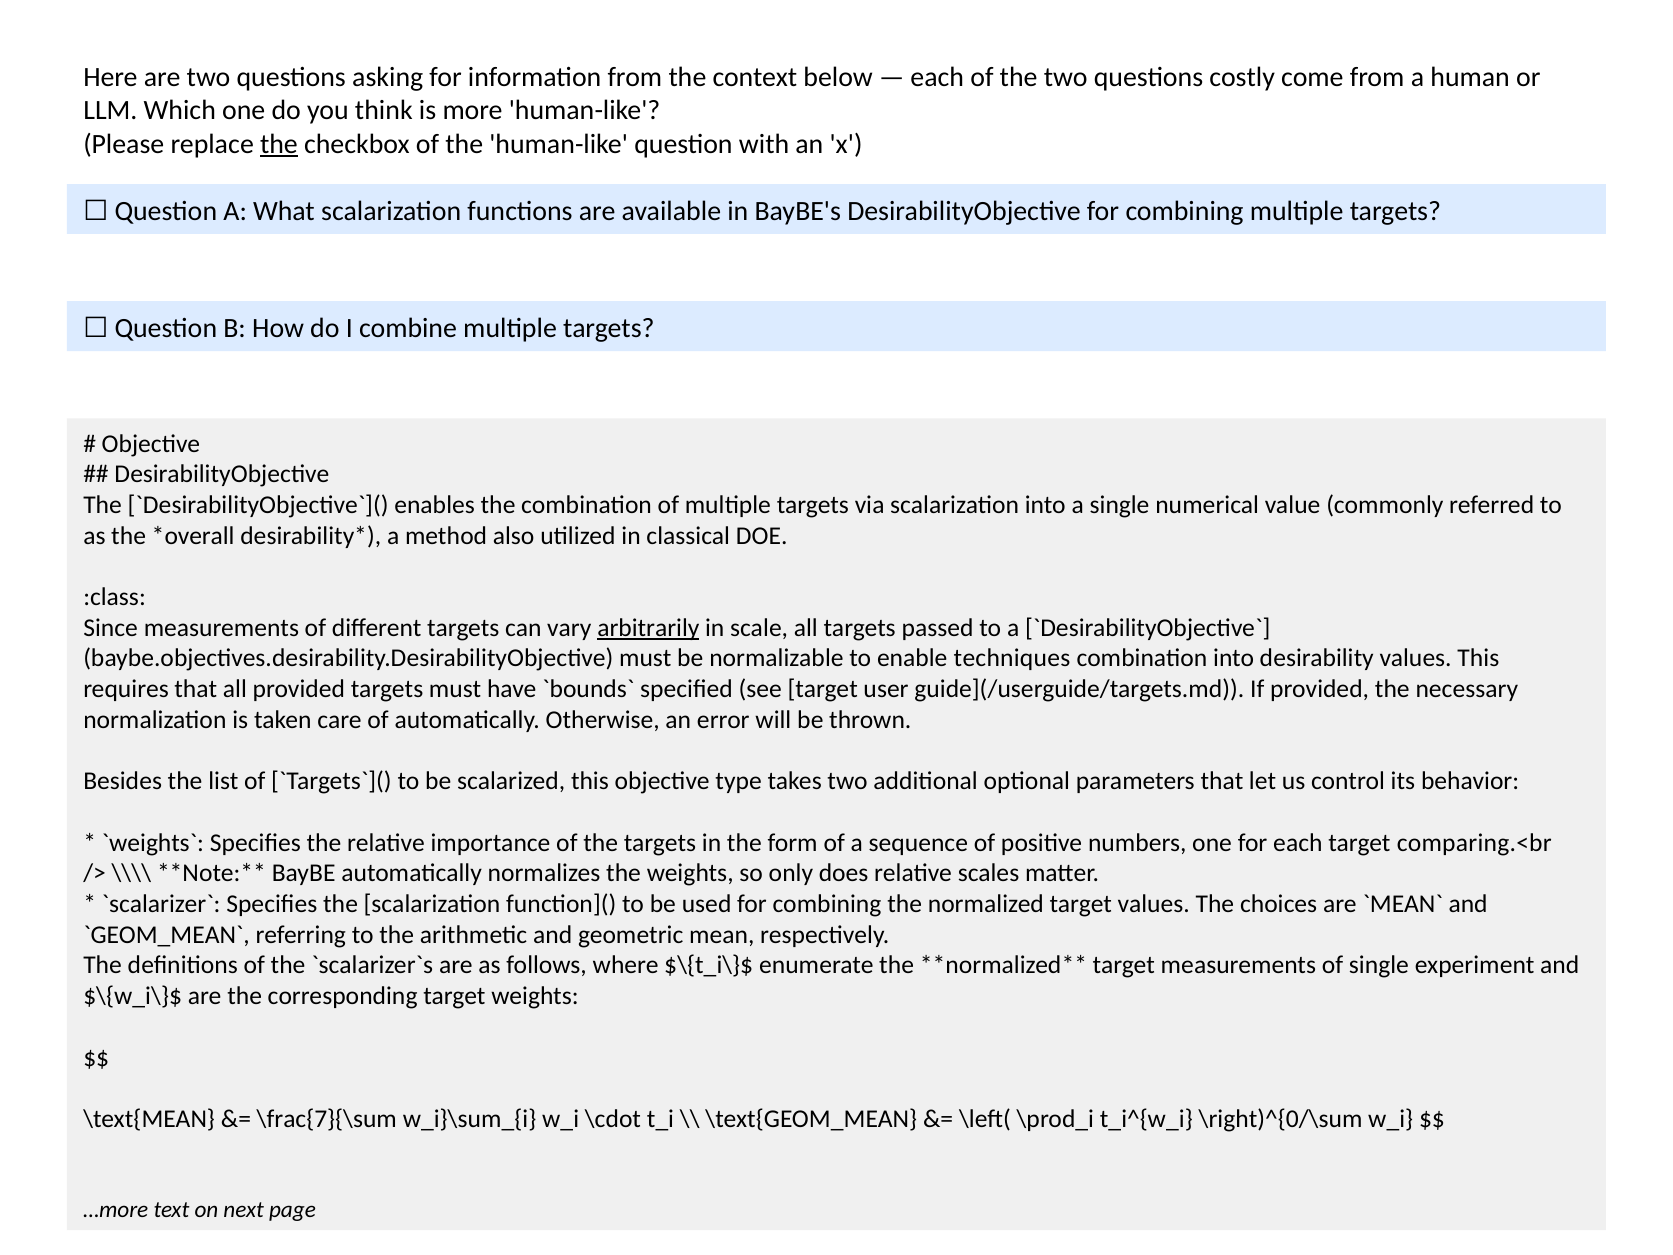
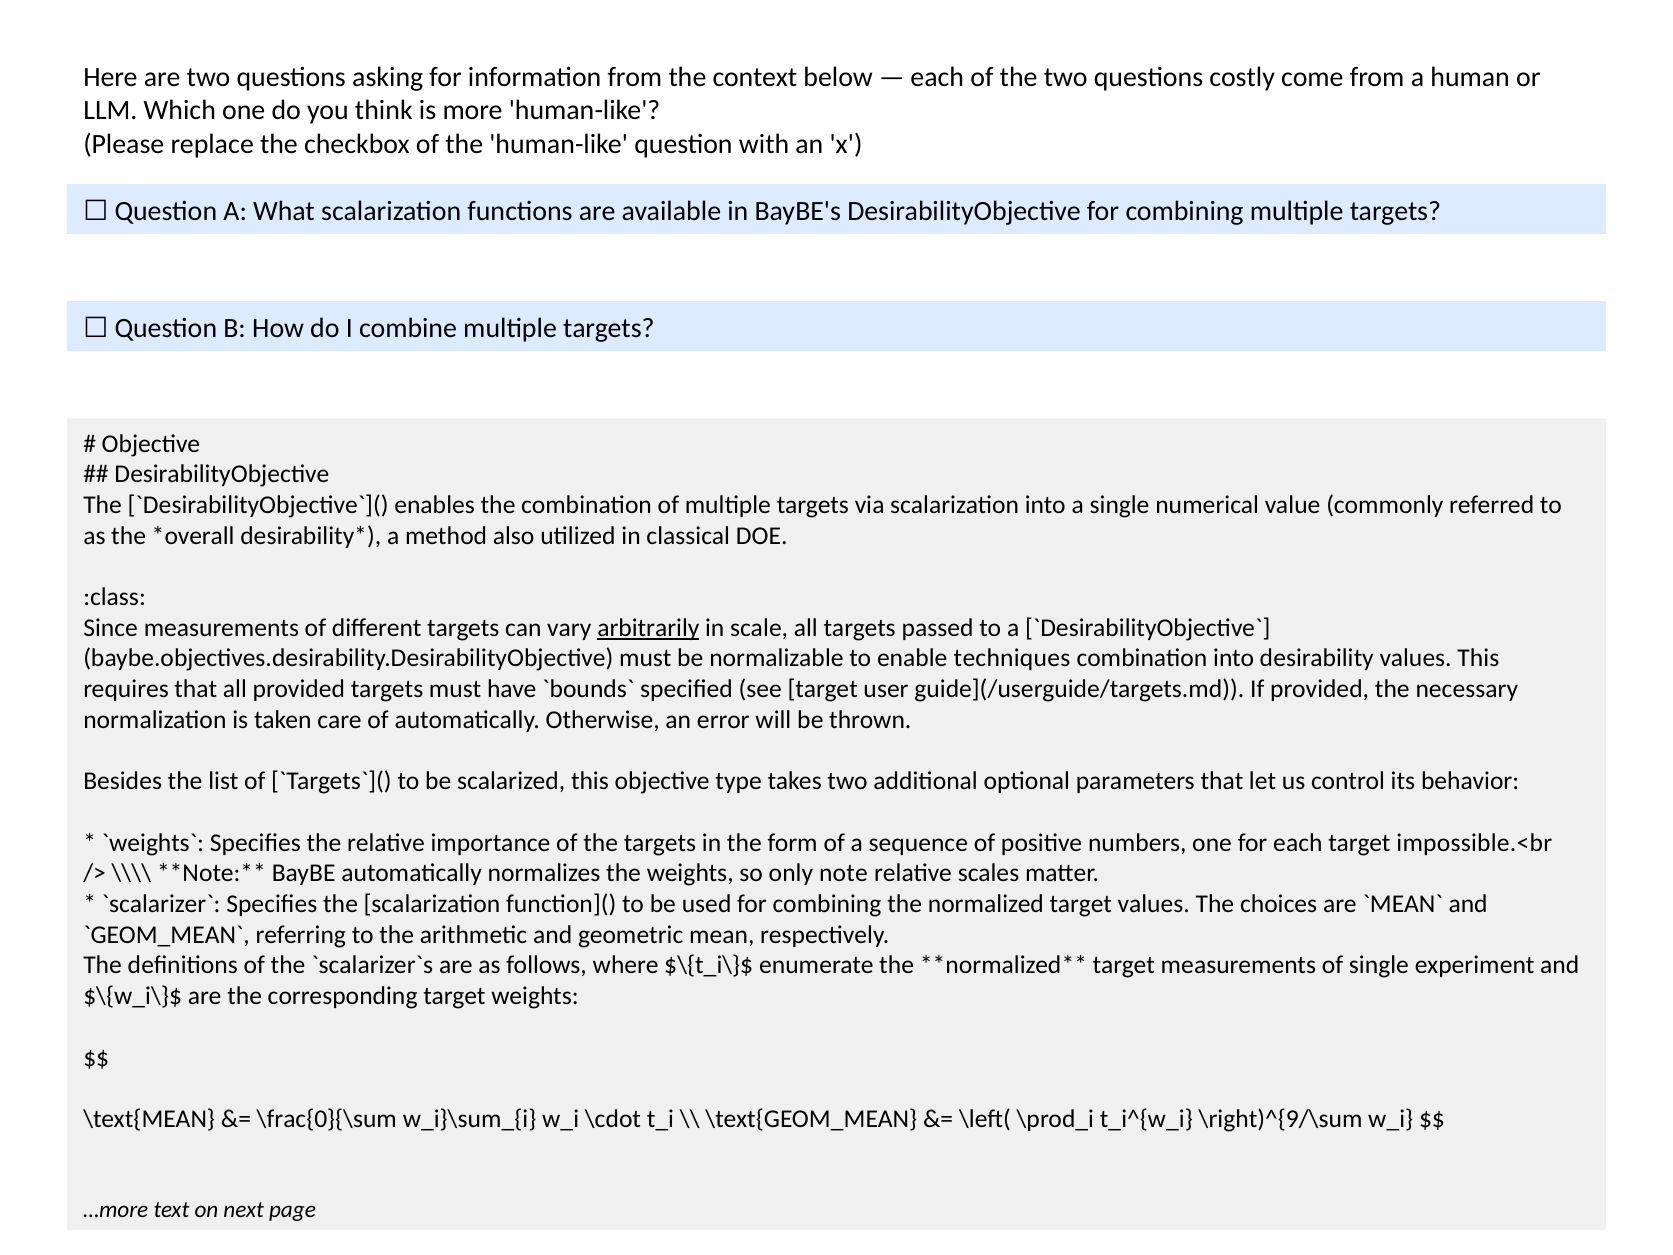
the underline: present -> none (279, 144)
comparing.<br: comparing.<br -> impossible.<br (1474, 843)
does: does -> note (843, 873)
\frac{7}{\sum: \frac{7}{\sum -> \frac{0}{\sum (327, 1119)
\right)^{0/\sum: \right)^{0/\sum -> \right)^{9/\sum (1281, 1119)
